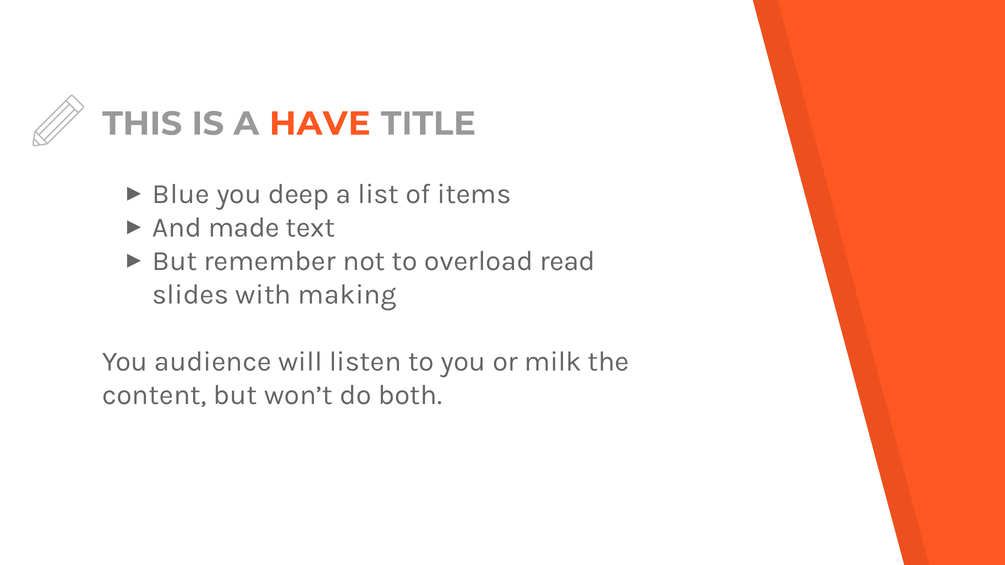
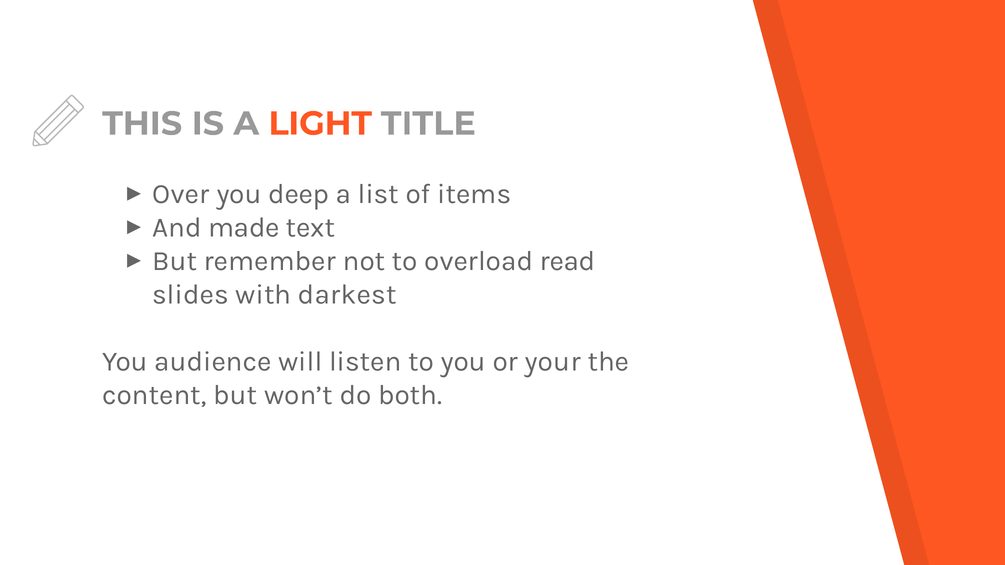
HAVE: HAVE -> LIGHT (320, 124)
Blue: Blue -> Over (181, 194)
making: making -> darkest (347, 295)
milk: milk -> your (553, 362)
